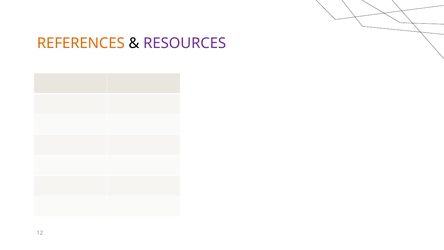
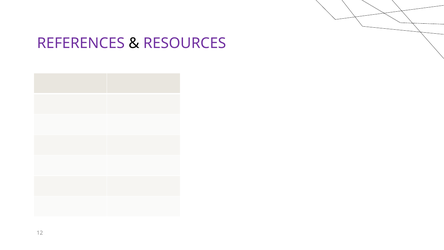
REFERENCES colour: orange -> purple (81, 43)
